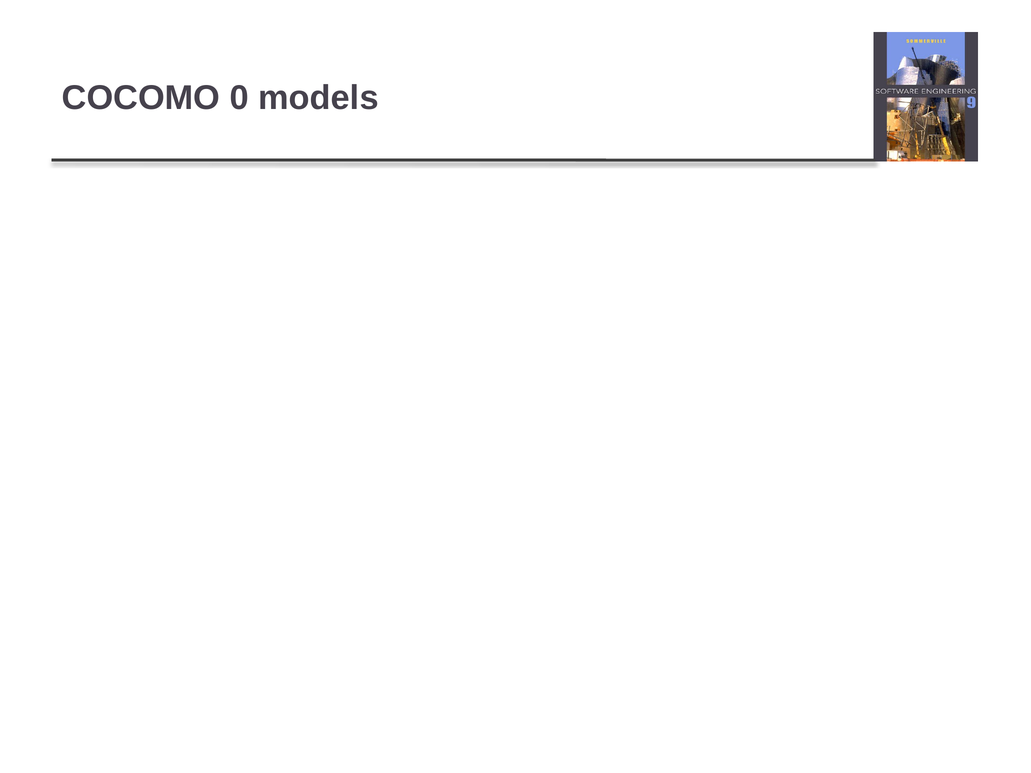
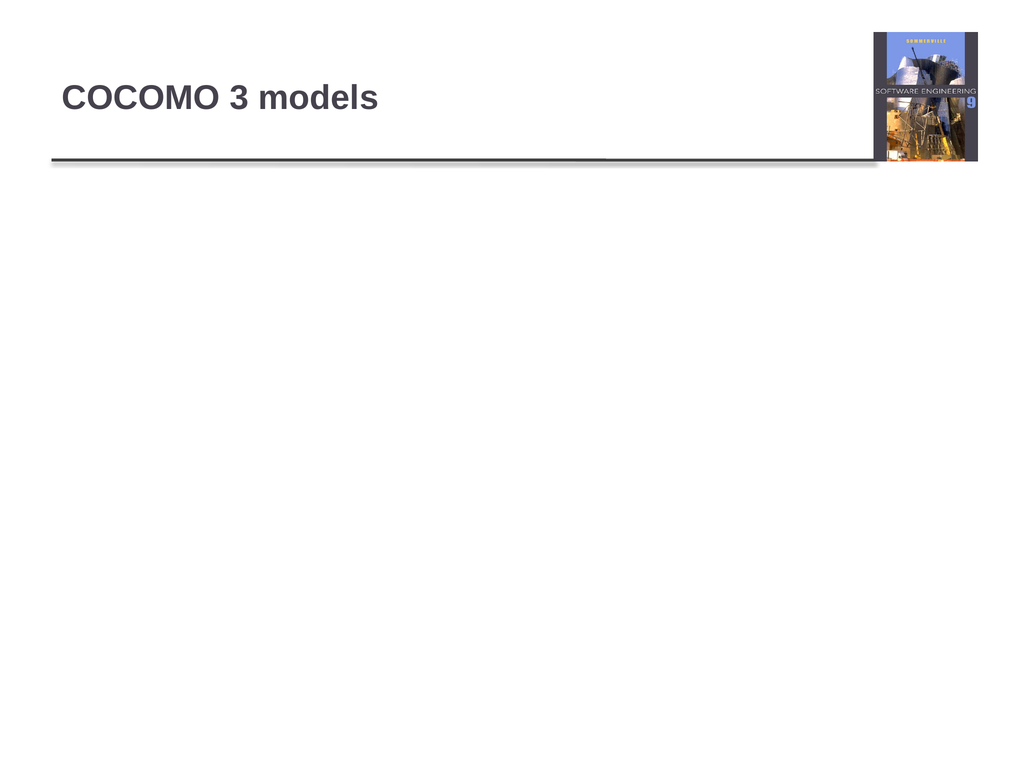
0: 0 -> 3 (239, 98)
